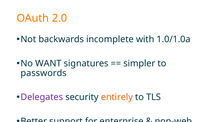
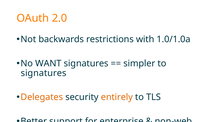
incomplete: incomplete -> restrictions (110, 39)
passwords: passwords -> signatures (44, 73)
Delegates colour: purple -> orange (42, 97)
